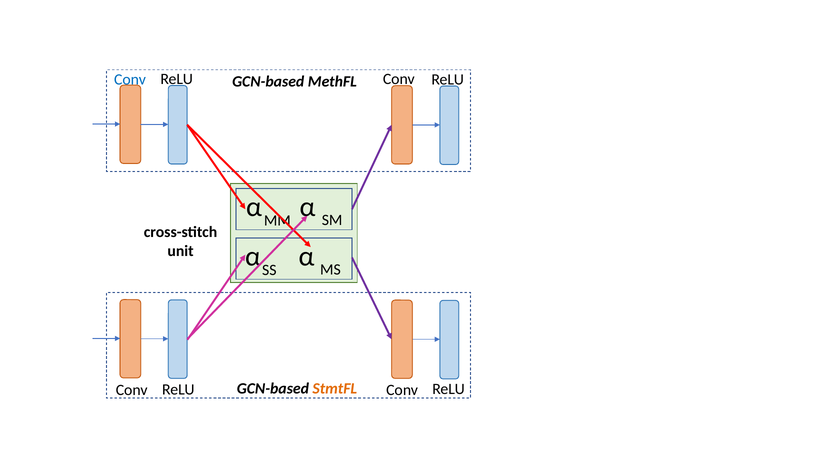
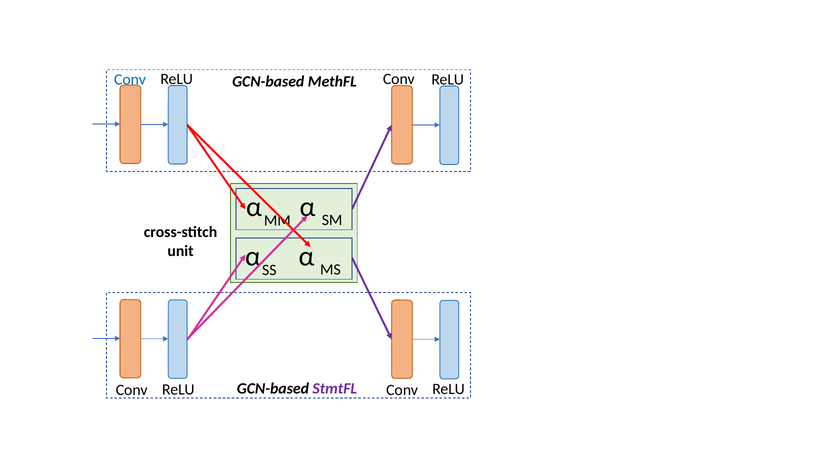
StmtFL colour: orange -> purple (335, 389)
